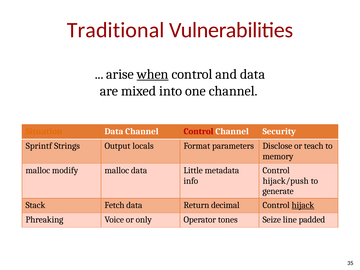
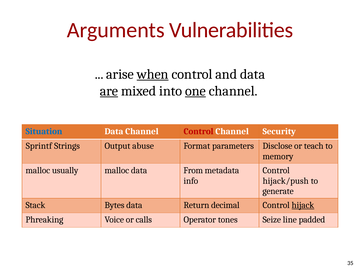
Traditional: Traditional -> Arguments (116, 30)
are underline: none -> present (109, 91)
one underline: none -> present (195, 91)
Situation colour: orange -> blue (44, 131)
locals: locals -> abuse (143, 146)
modify: modify -> usually (65, 170)
Little: Little -> From (193, 170)
Fetch: Fetch -> Bytes (114, 205)
only: only -> calls (144, 220)
